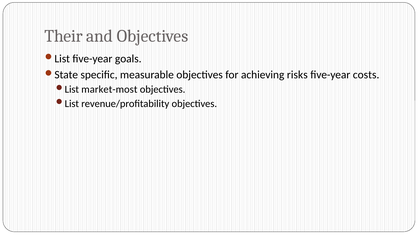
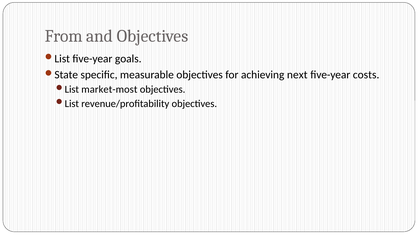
Their: Their -> From (64, 36)
risks: risks -> next (297, 75)
